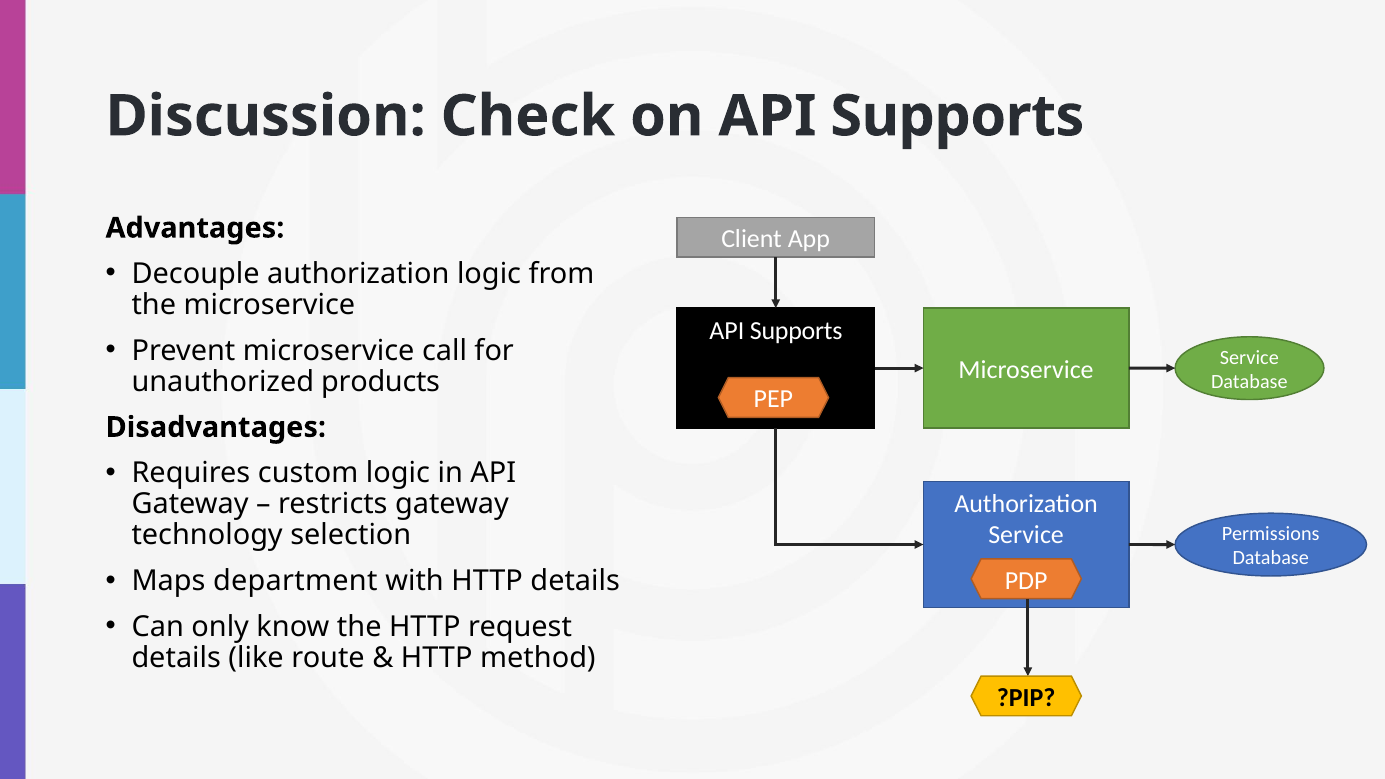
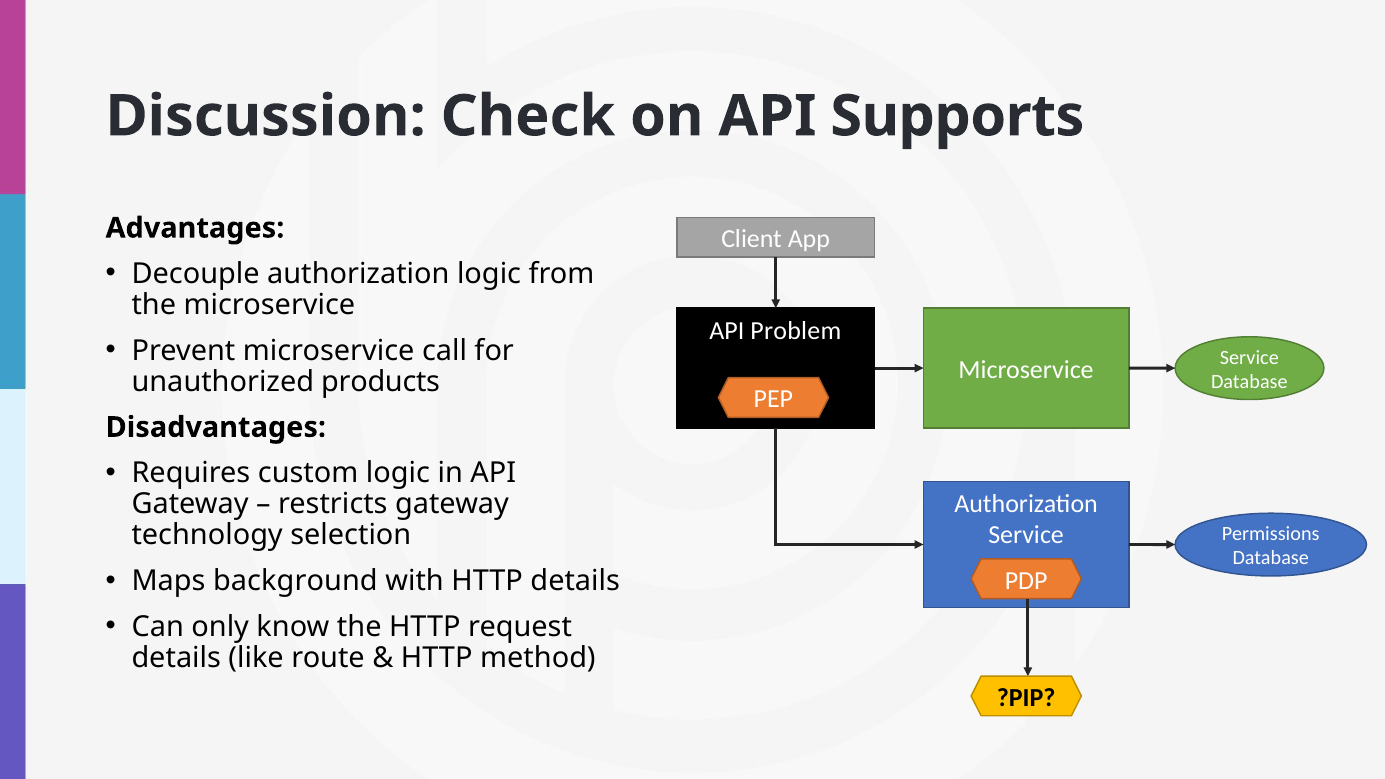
Supports: Supports -> Problem (796, 331)
department: department -> background (295, 581)
